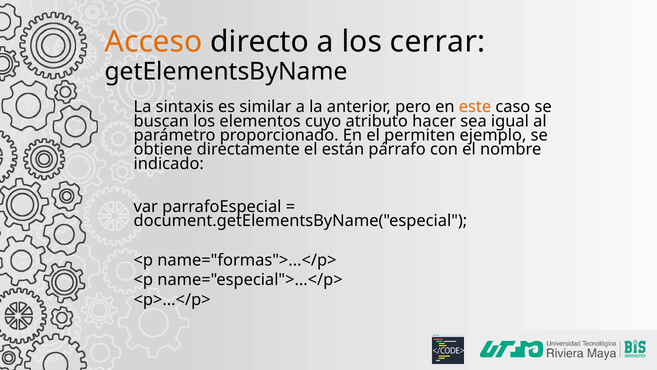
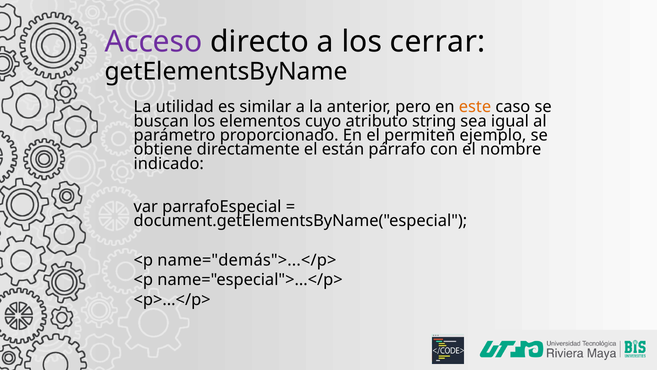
Acceso colour: orange -> purple (154, 42)
sintaxis: sintaxis -> utilidad (185, 107)
hacer: hacer -> string (434, 121)
name="formas">...</p>: name="formas">...</p> -> name="demás">...</p> (247, 260)
